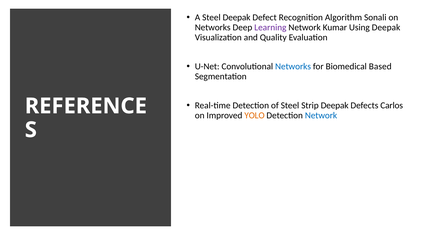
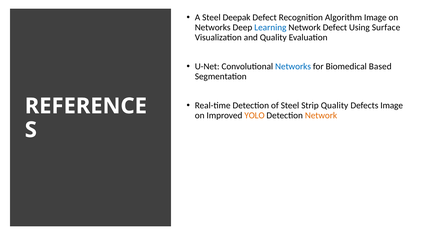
Algorithm Sonali: Sonali -> Image (375, 18)
Learning colour: purple -> blue (270, 27)
Network Kumar: Kumar -> Defect (335, 27)
Using Deepak: Deepak -> Surface (386, 27)
Strip Deepak: Deepak -> Quality (335, 105)
Defects Carlos: Carlos -> Image (392, 105)
Network colour: blue -> orange (321, 115)
